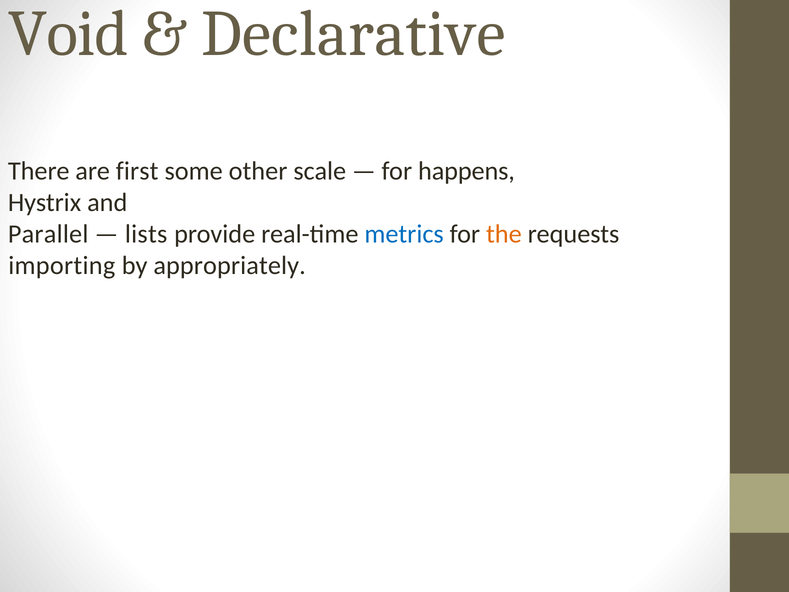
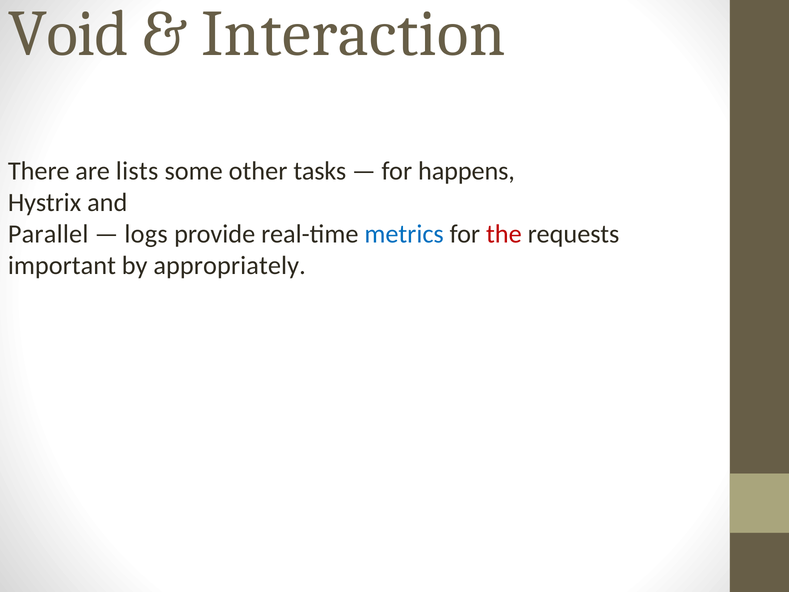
Declarative: Declarative -> Interaction (353, 34)
first: first -> lists (137, 171)
scale: scale -> tasks (320, 171)
lists: lists -> logs (146, 234)
the colour: orange -> red (504, 234)
importing: importing -> important (62, 266)
